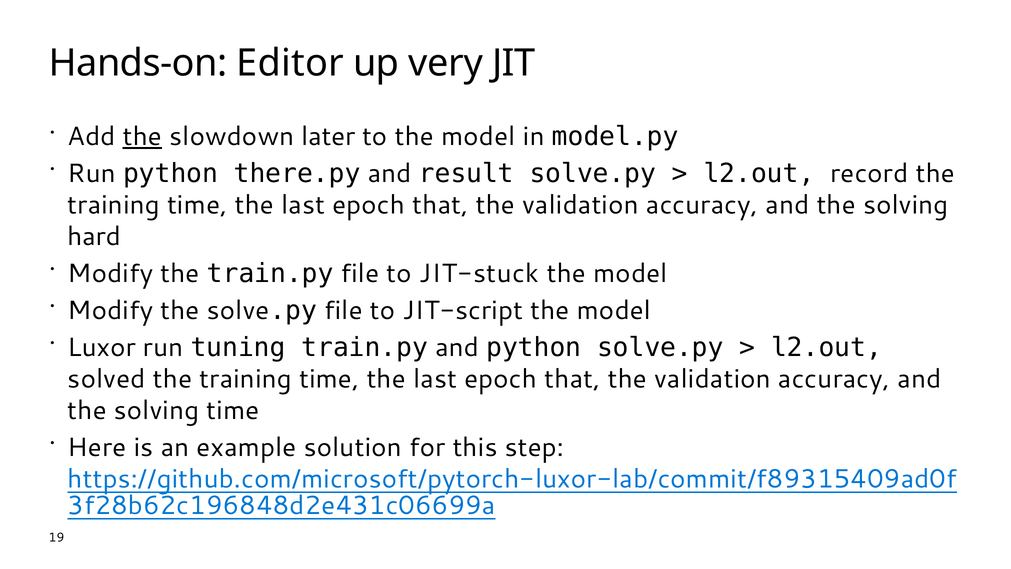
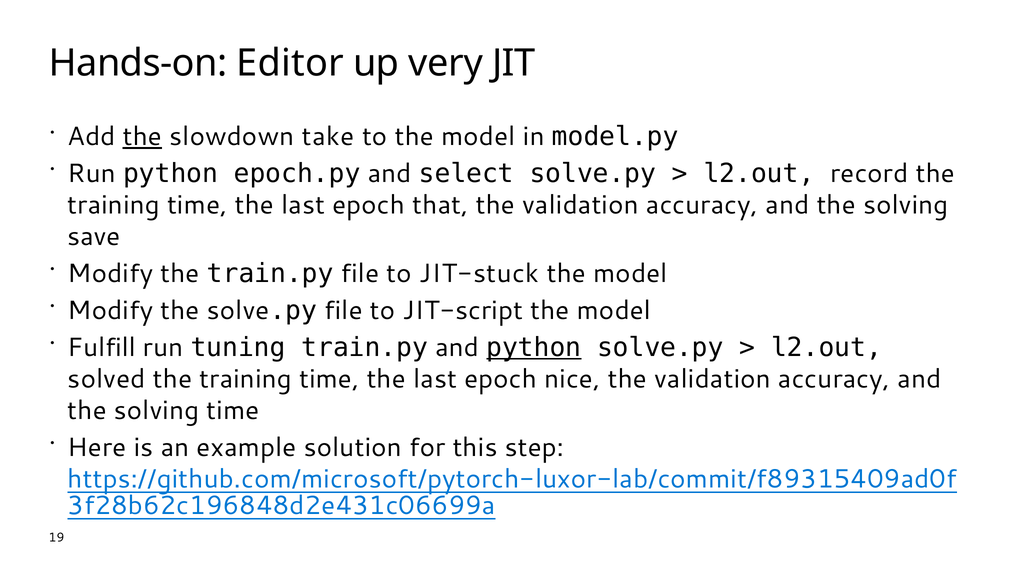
later: later -> take (328, 137)
there.py: there.py -> epoch.py (297, 173)
result: result -> select (466, 173)
hard: hard -> save (94, 237)
Luxor: Luxor -> Fulfill (102, 347)
python underline: none -> present (534, 347)
that: that -> nice (572, 379)
